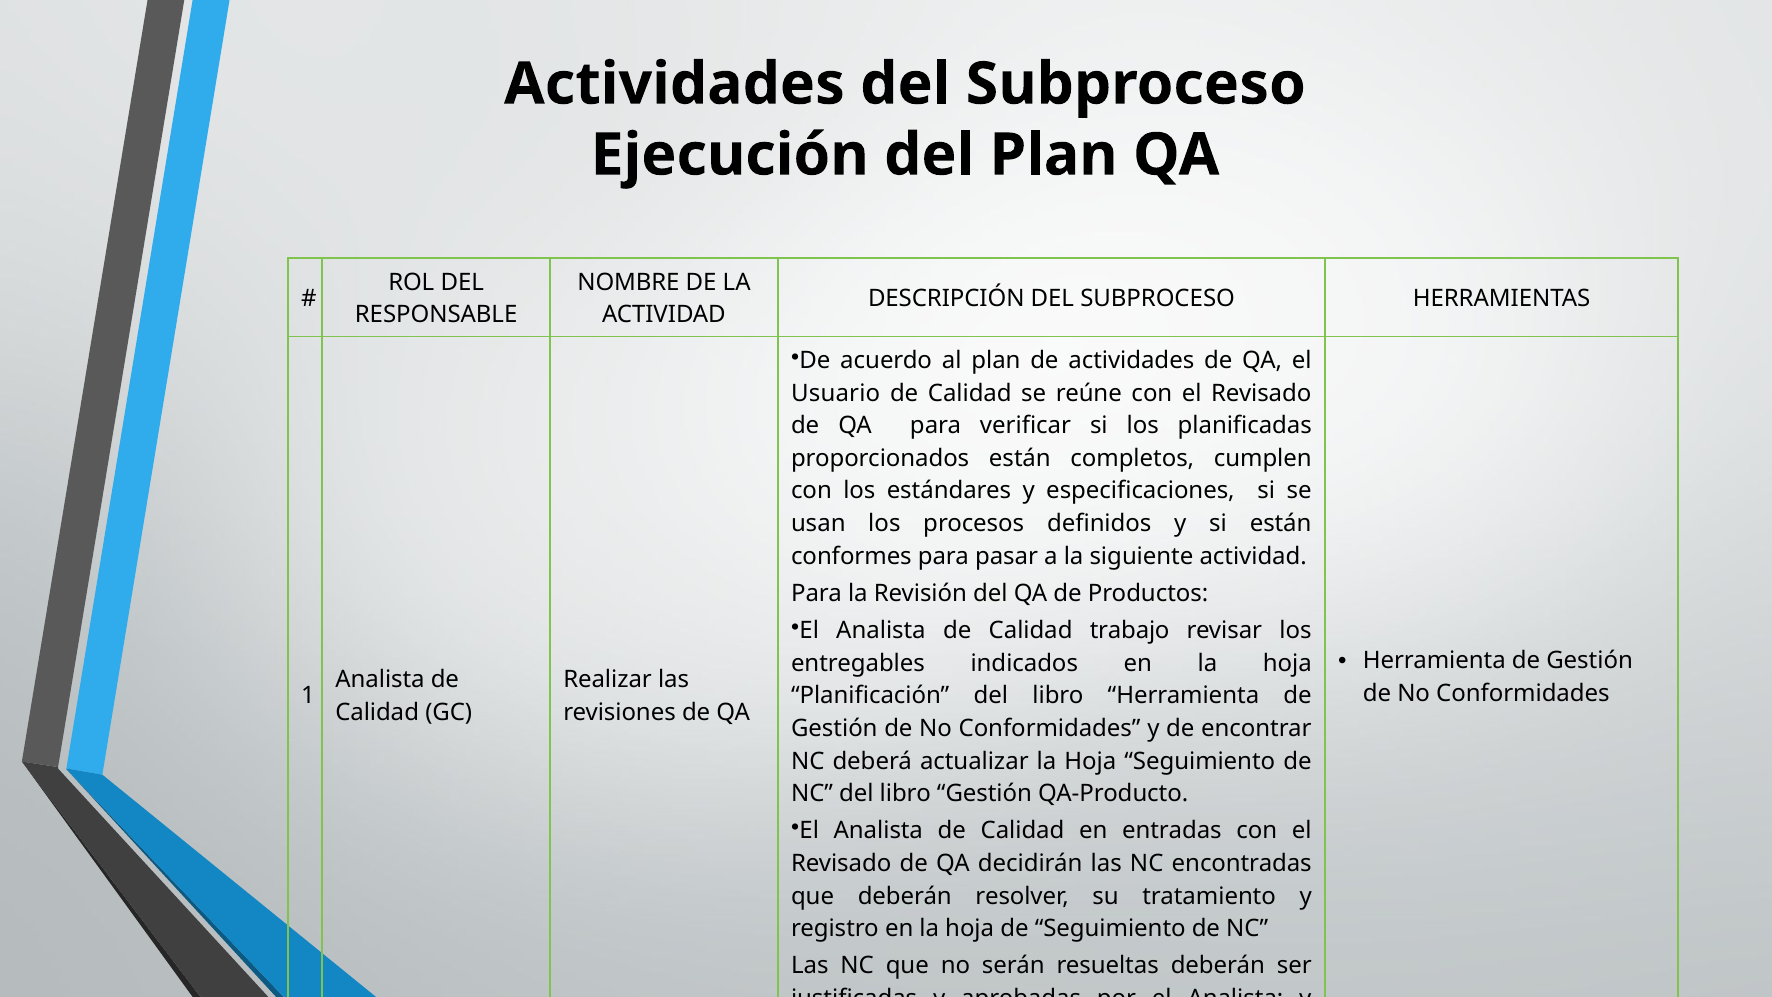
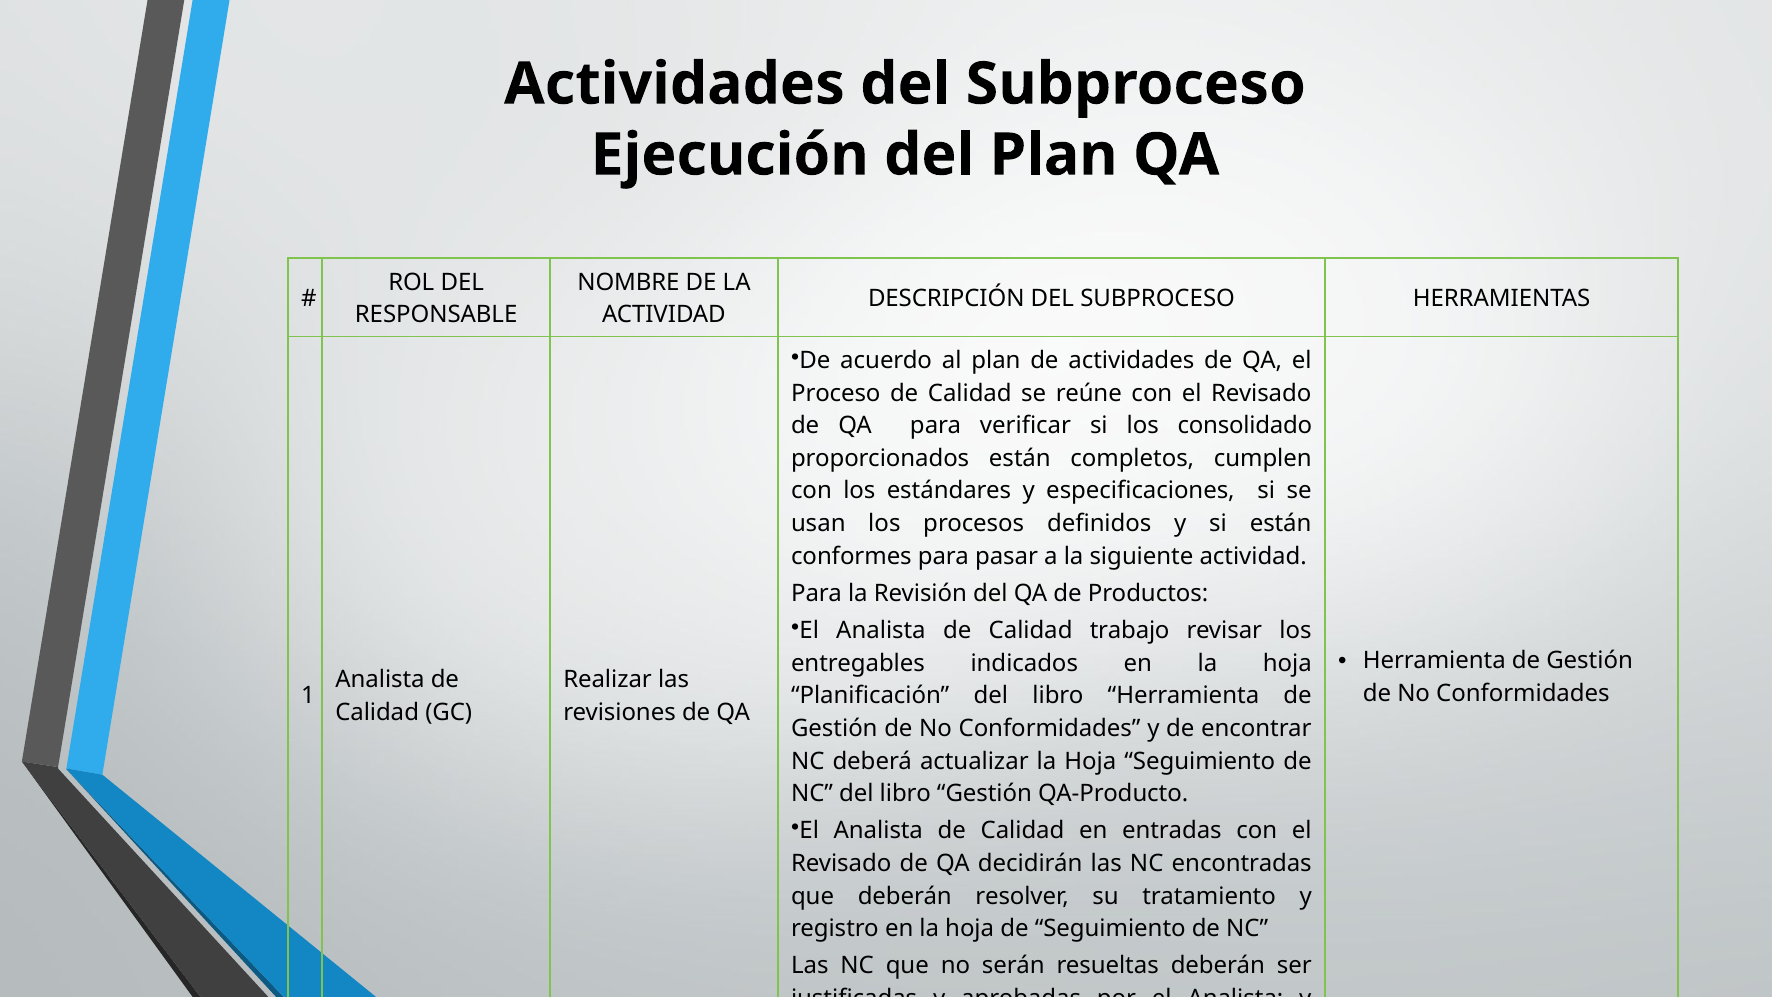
Usuario: Usuario -> Proceso (836, 393)
planificadas: planificadas -> consolidado (1245, 426)
